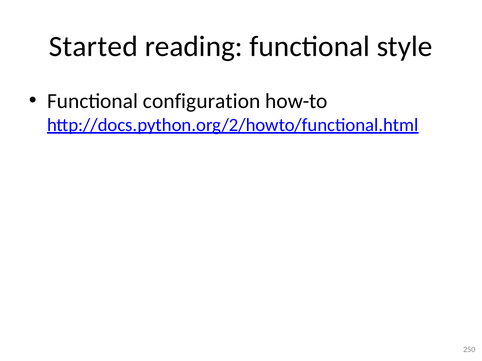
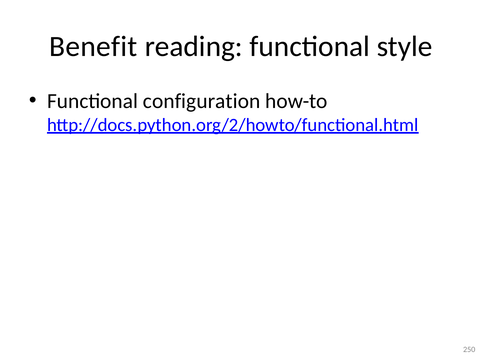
Started: Started -> Benefit (93, 47)
